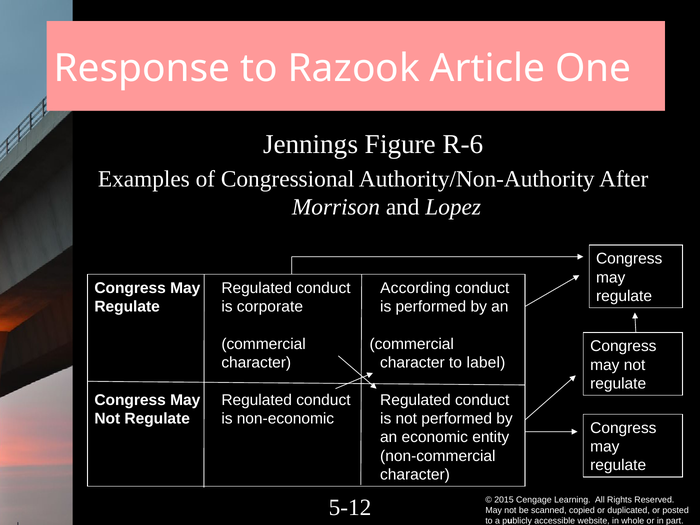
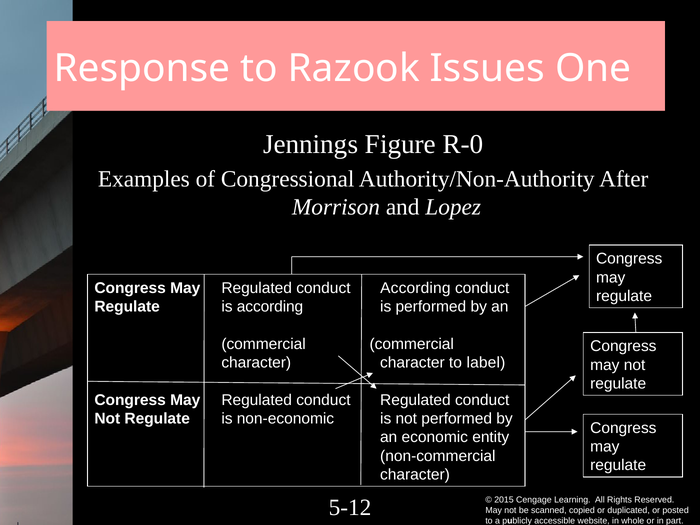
Article: Article -> Issues (487, 69)
R-6: R-6 -> R-0 (463, 144)
is corporate: corporate -> according (270, 307)
